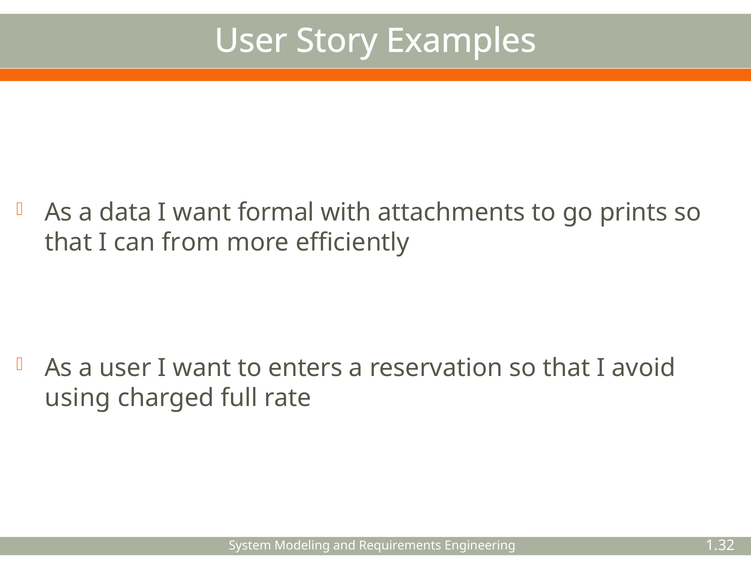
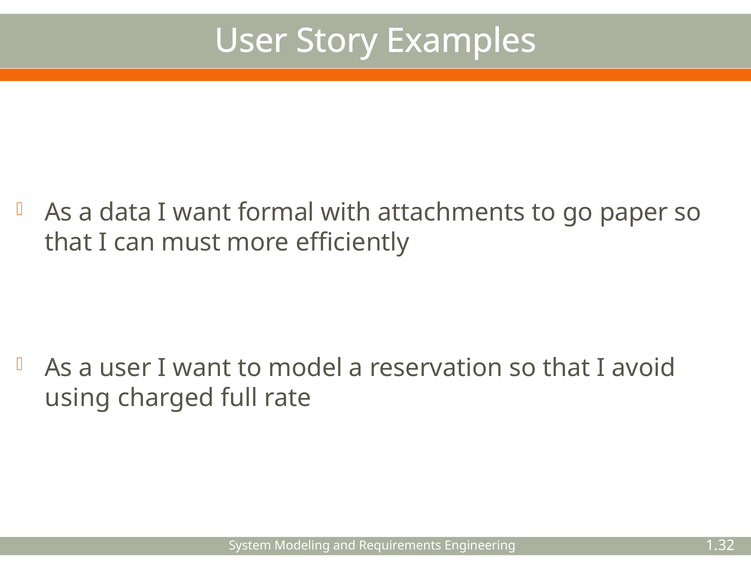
prints: prints -> paper (634, 212)
from: from -> must (191, 242)
enters: enters -> model (305, 367)
